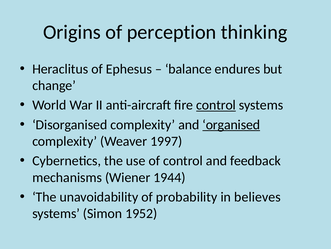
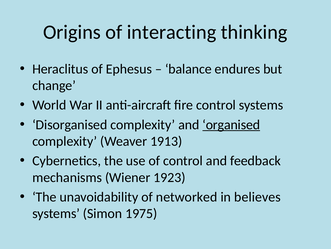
perception: perception -> interacting (172, 32)
control underline: present -> none (216, 105)
1997: 1997 -> 1913 (166, 141)
1944: 1944 -> 1923 (170, 177)
probability: probability -> networked (187, 196)
1952: 1952 -> 1975 (141, 213)
